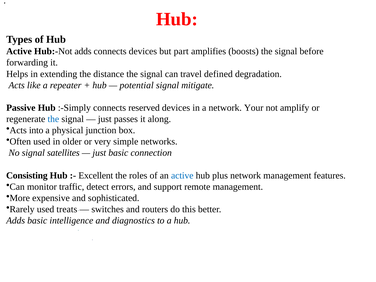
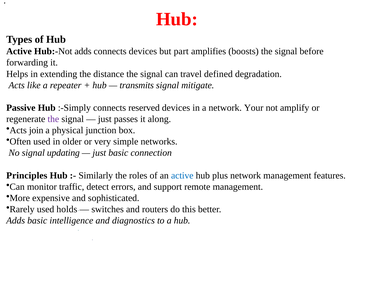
potential: potential -> transmits (137, 85)
the colour: blue -> purple (53, 119)
into: into -> join (36, 130)
satellites: satellites -> updating (63, 153)
Consisting: Consisting -> Principles (27, 175)
Excellent: Excellent -> Similarly (96, 175)
treats: treats -> holds (67, 209)
